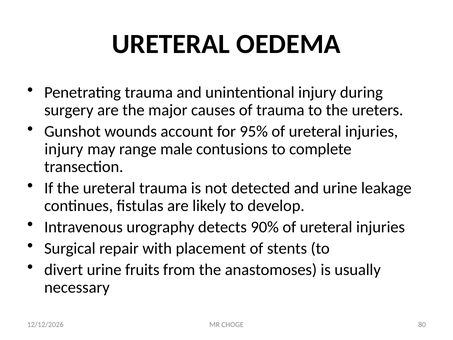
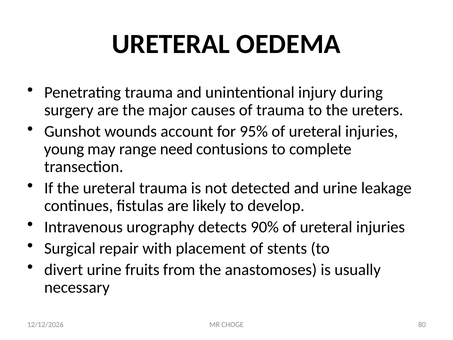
injury: injury -> young (64, 149)
male: male -> need (176, 149)
